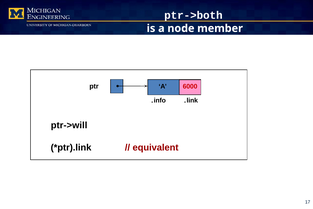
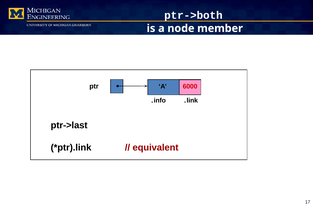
ptr->will: ptr->will -> ptr->last (69, 125)
